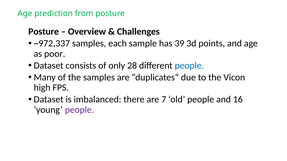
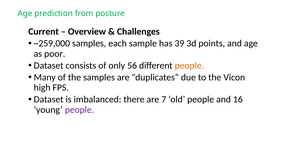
Posture: Posture -> Current (44, 32)
~972,337: ~972,337 -> ~259,000 (52, 44)
28: 28 -> 56 (132, 66)
people colour: blue -> orange (189, 66)
